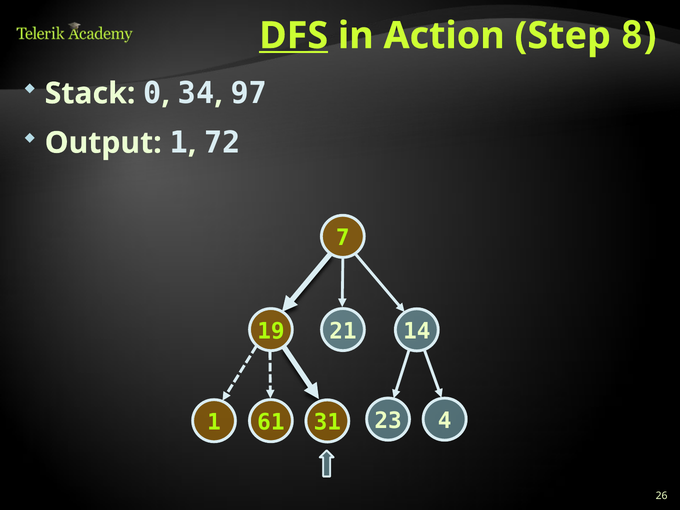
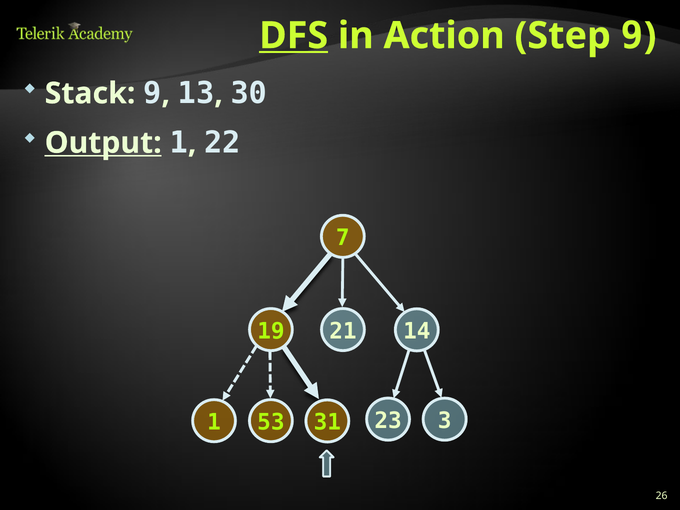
Step 8: 8 -> 9 (632, 36)
Stack 0: 0 -> 9 (152, 93)
34: 34 -> 13 (196, 93)
97: 97 -> 30 (249, 93)
Output underline: none -> present (103, 143)
72: 72 -> 22 (222, 143)
4: 4 -> 3 (445, 421)
61: 61 -> 53 (271, 422)
